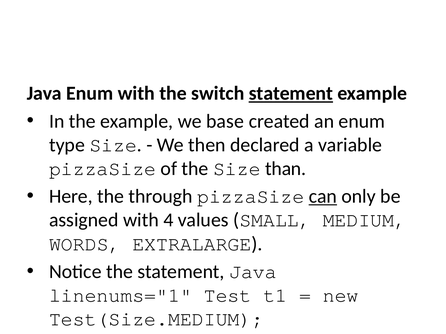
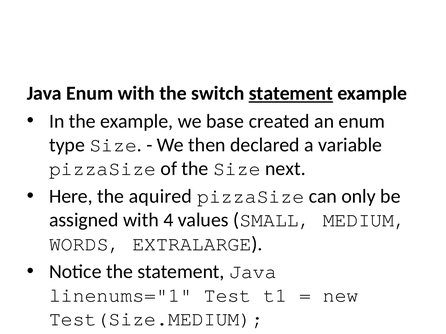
than: than -> next (285, 169)
through: through -> aquired (160, 197)
can underline: present -> none (323, 197)
